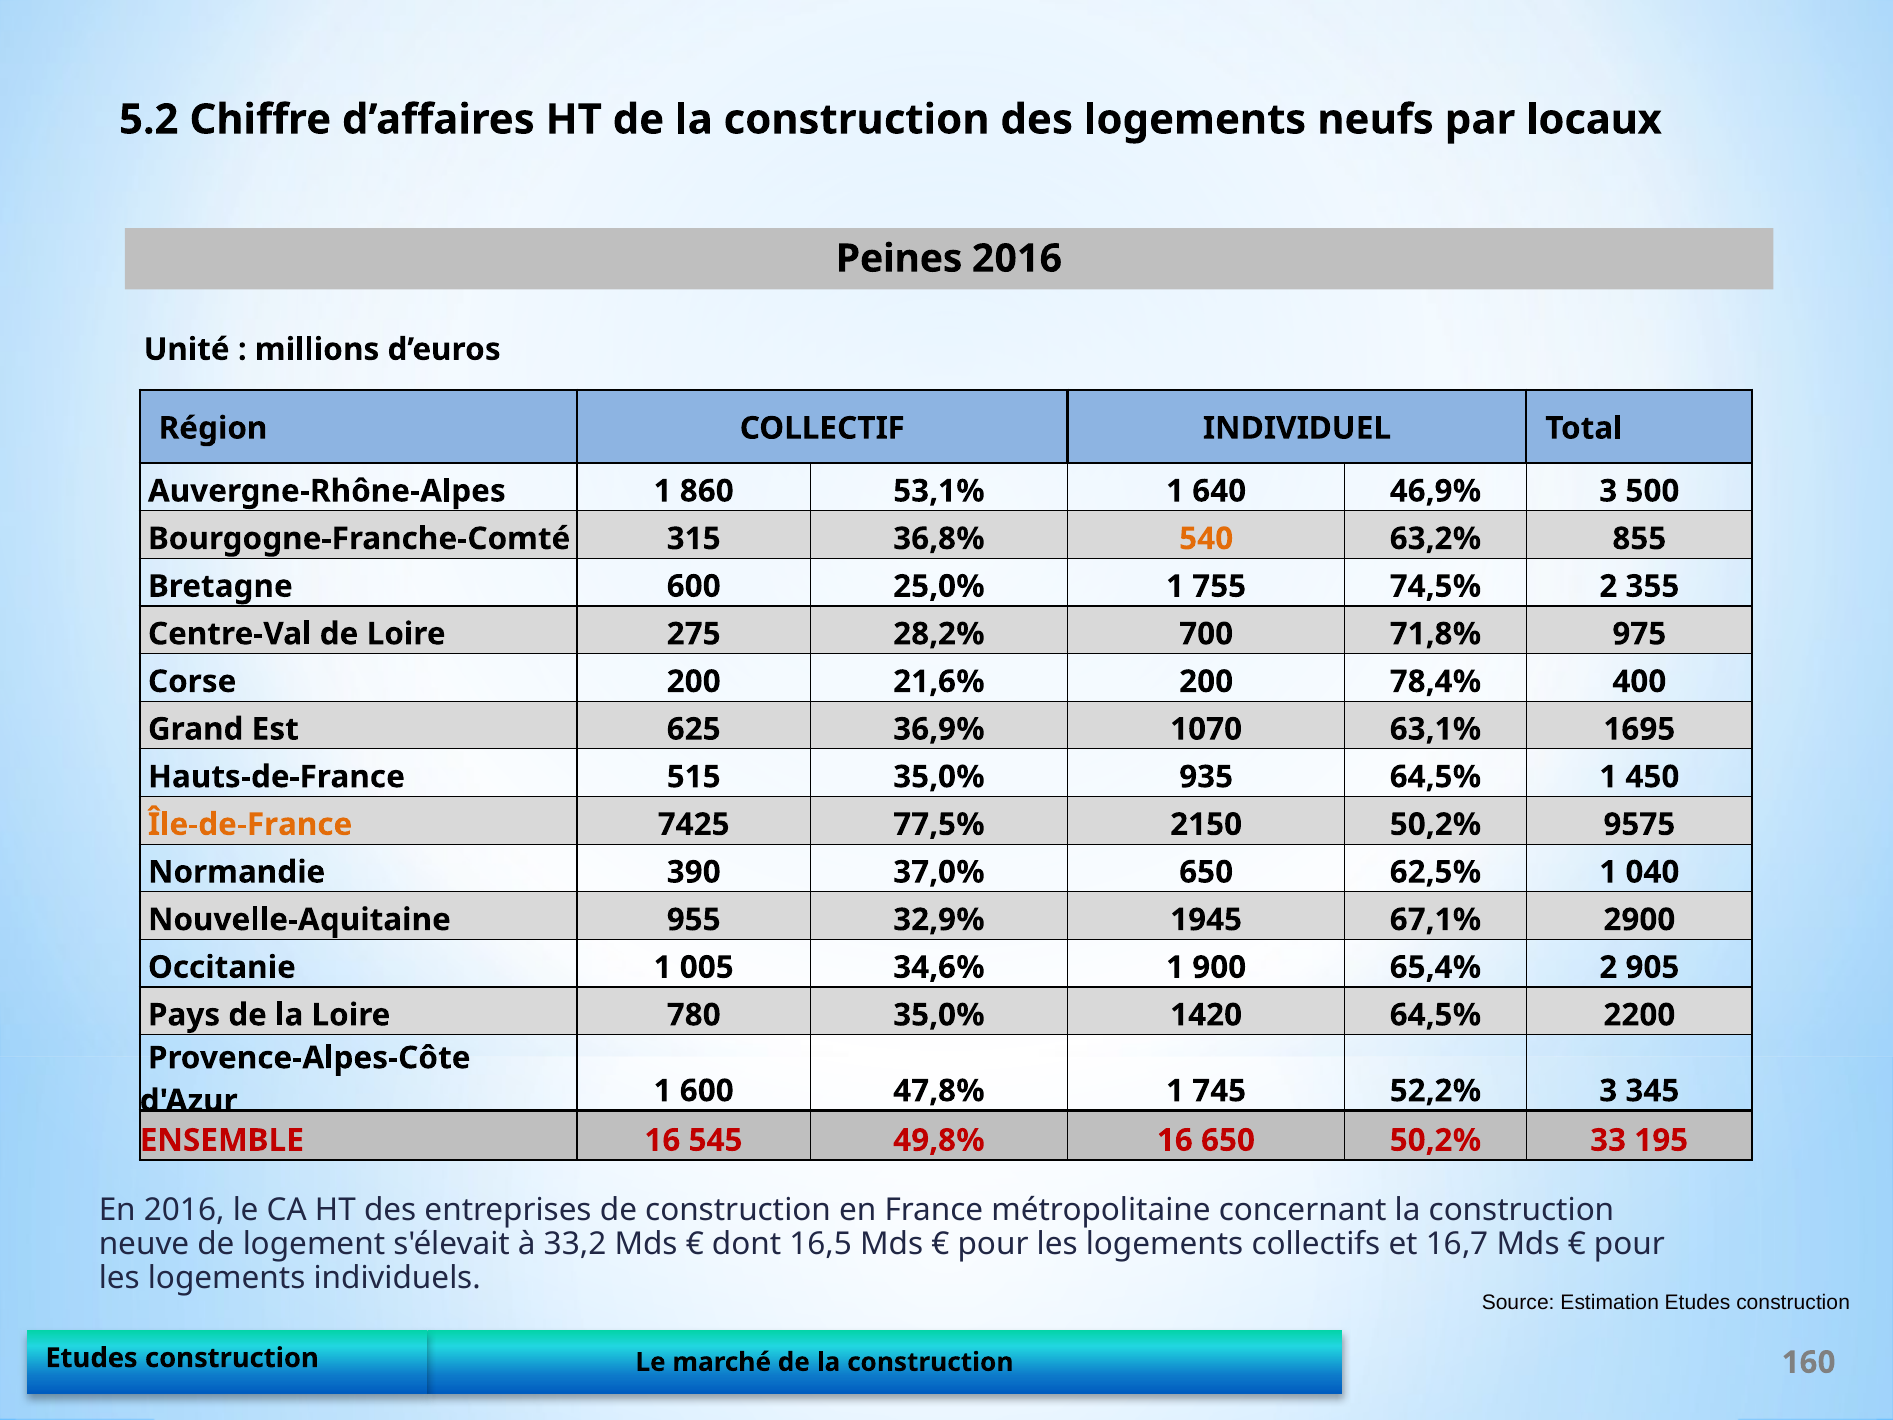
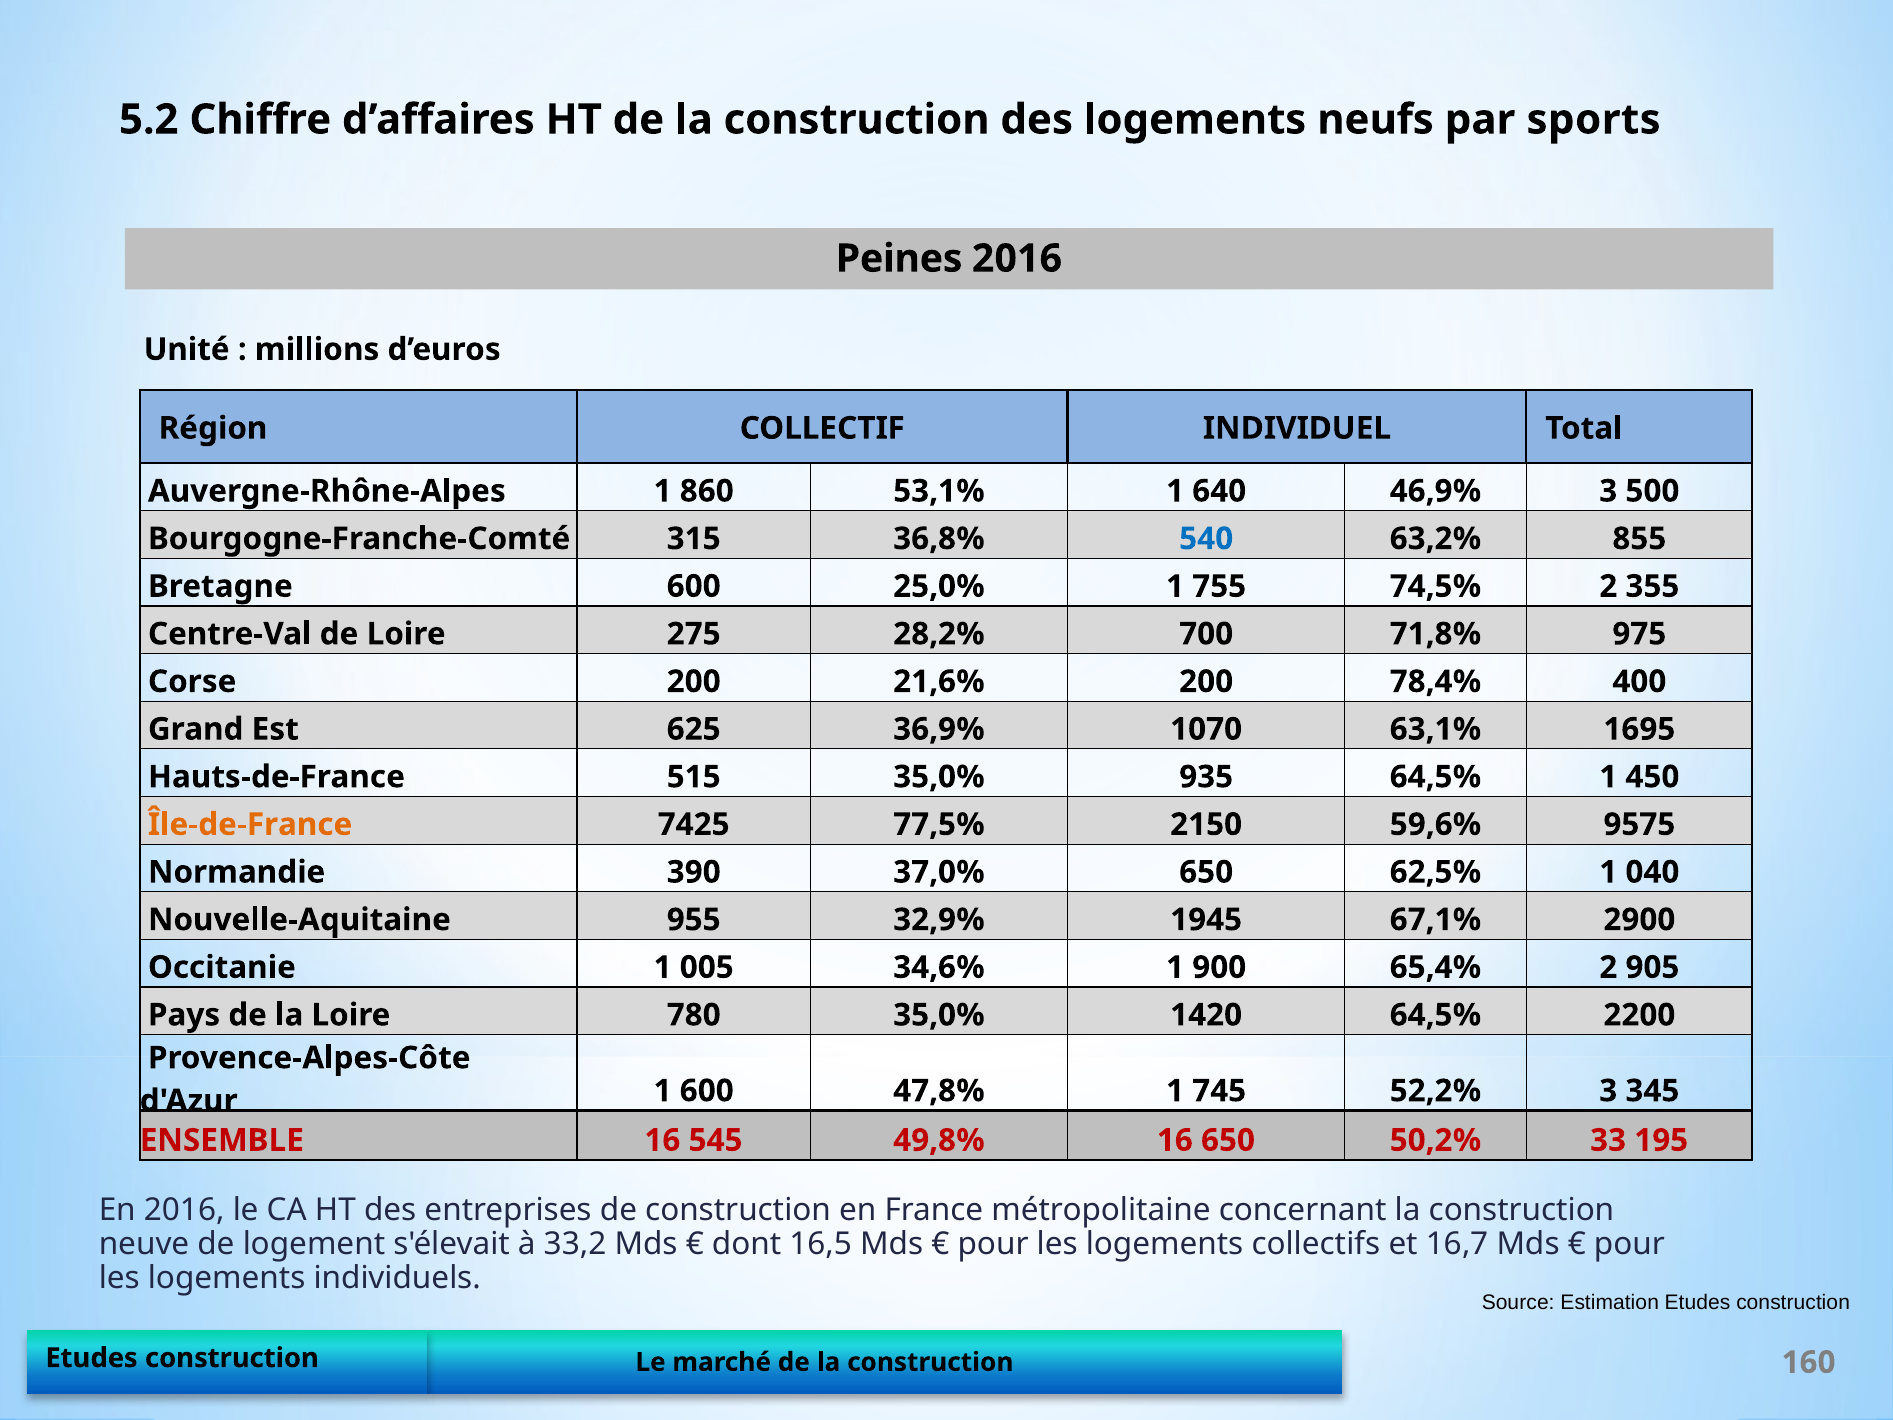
locaux: locaux -> sports (1594, 120)
540 colour: orange -> blue (1206, 539)
2150 50,2%: 50,2% -> 59,6% (1435, 824)
